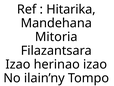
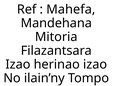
Hitarika: Hitarika -> Mahefa (71, 9)
